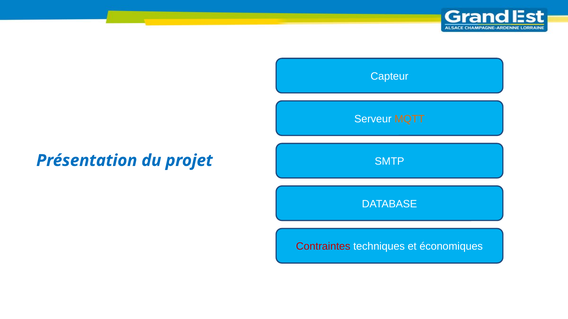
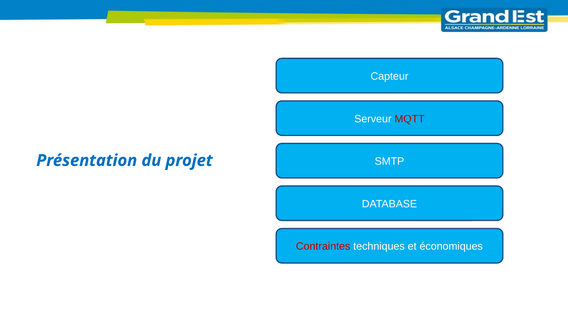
MQTT colour: orange -> red (410, 119)
